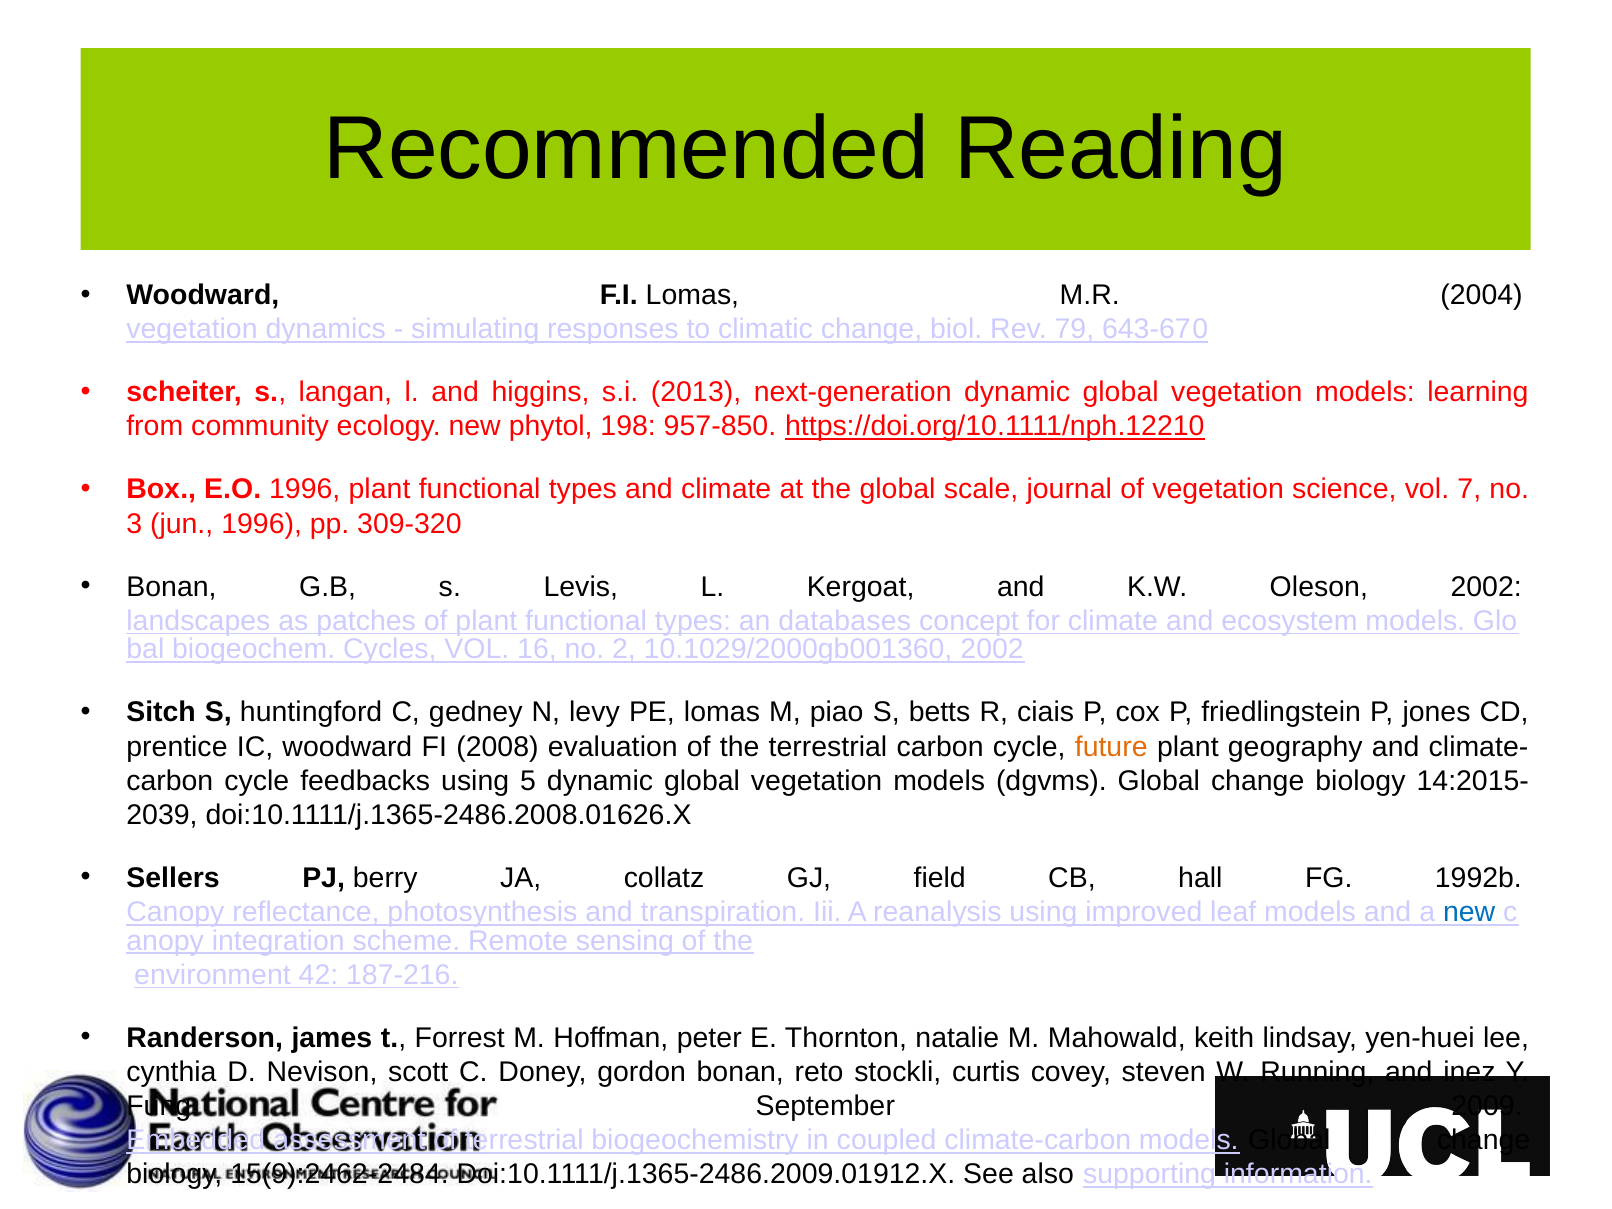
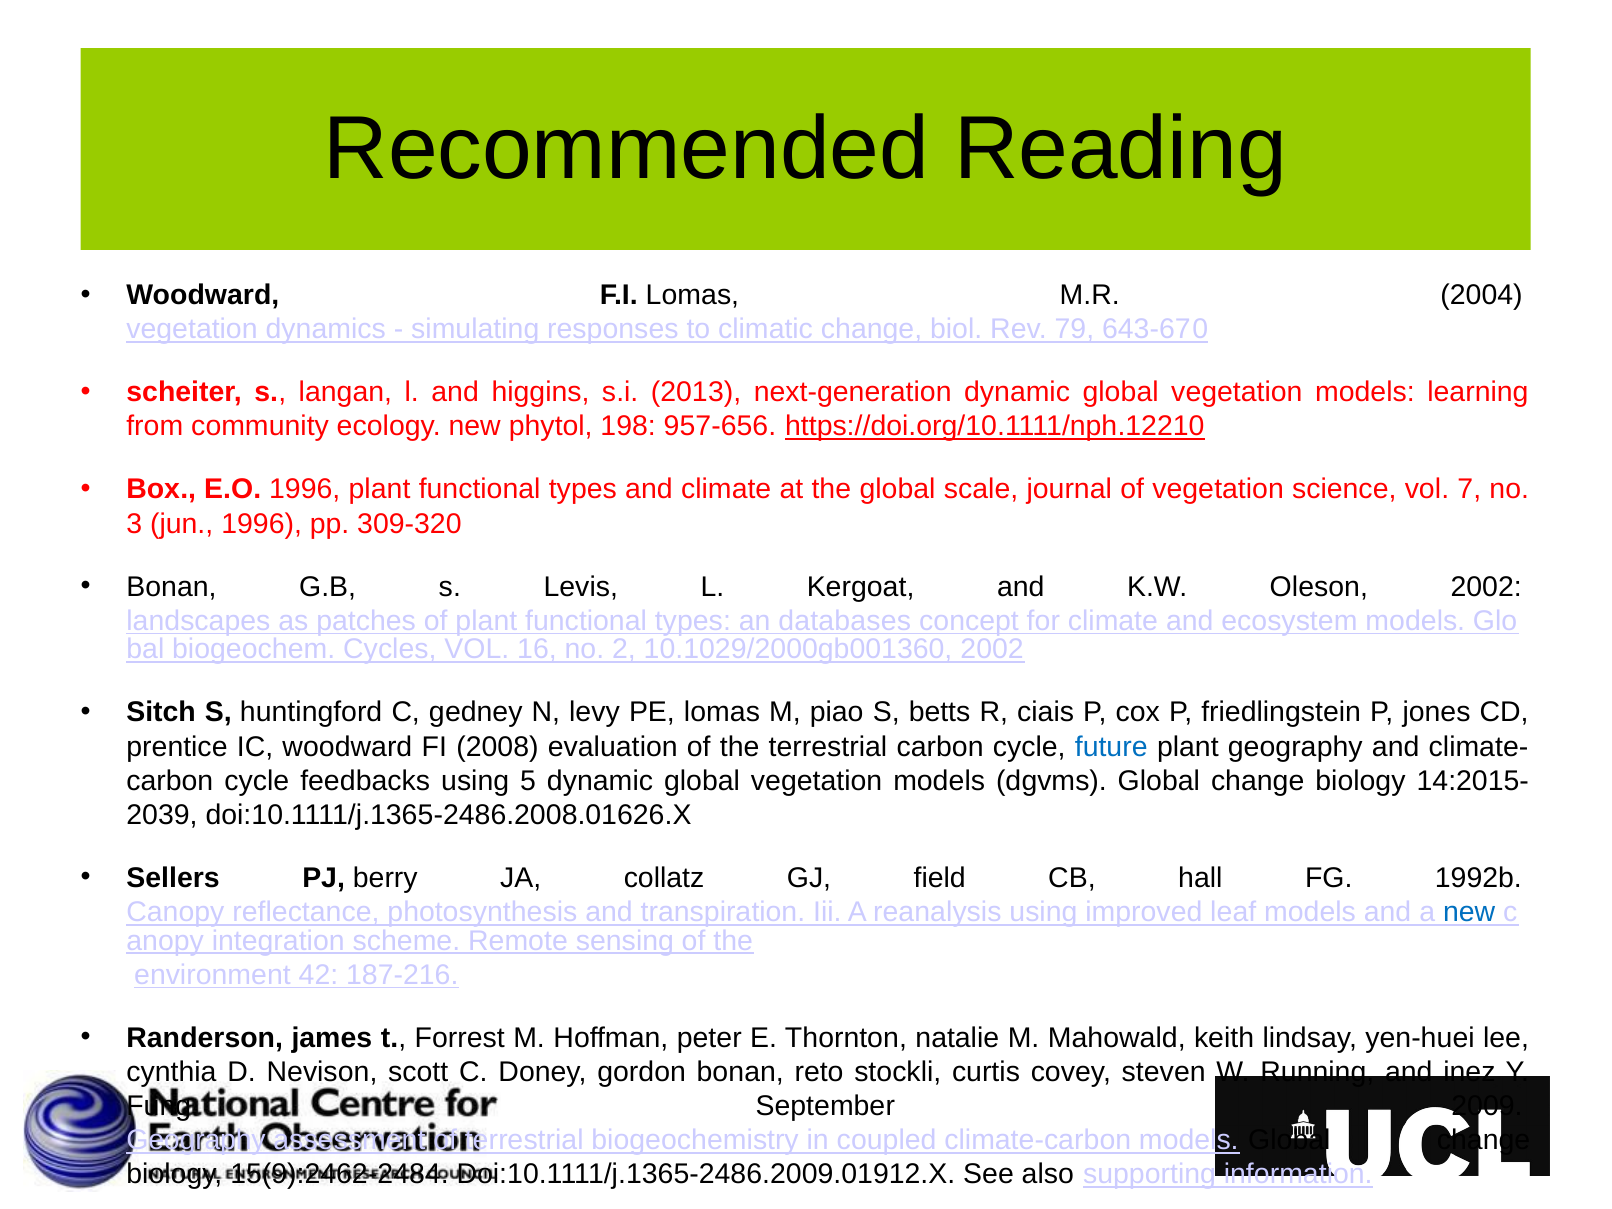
957-850: 957-850 -> 957-656 (720, 426)
future colour: orange -> blue (1111, 747)
Embedded: Embedded -> Geography (196, 1140)
